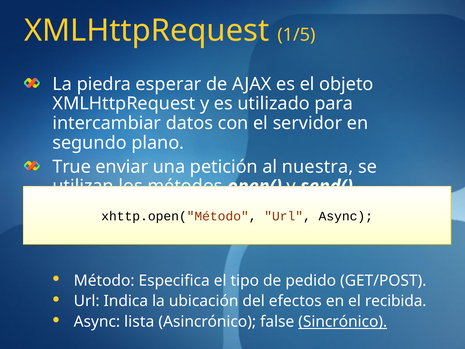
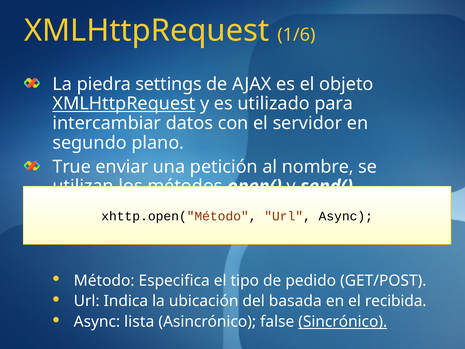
1/5: 1/5 -> 1/6 (297, 35)
esperar: esperar -> settings (169, 84)
XMLHttpRequest underline: none -> present (124, 104)
nuestra: nuestra -> nombre (318, 167)
efectos: efectos -> basada (295, 301)
